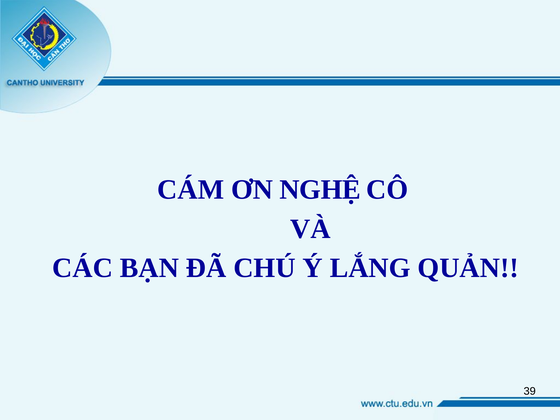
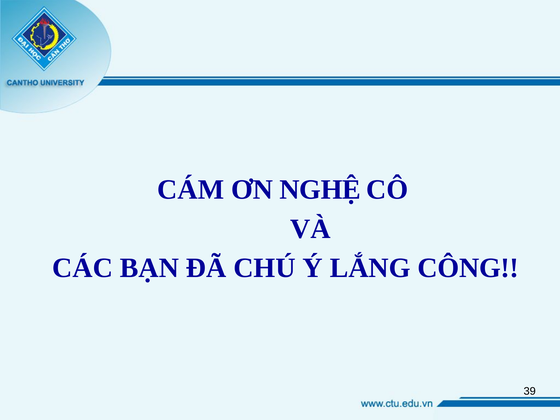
QUẢN: QUẢN -> CÔNG (468, 268)
